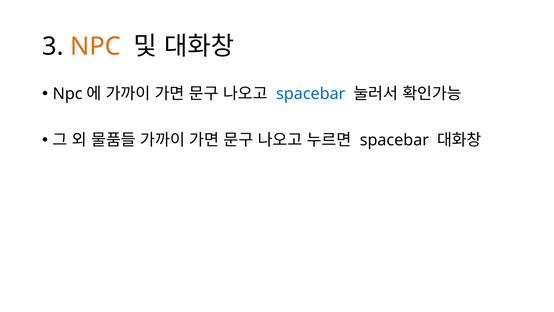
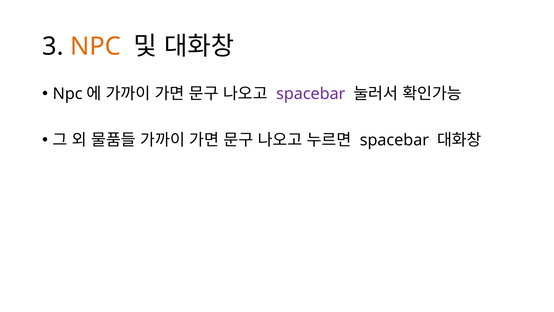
spacebar colour: blue -> purple (311, 94)
